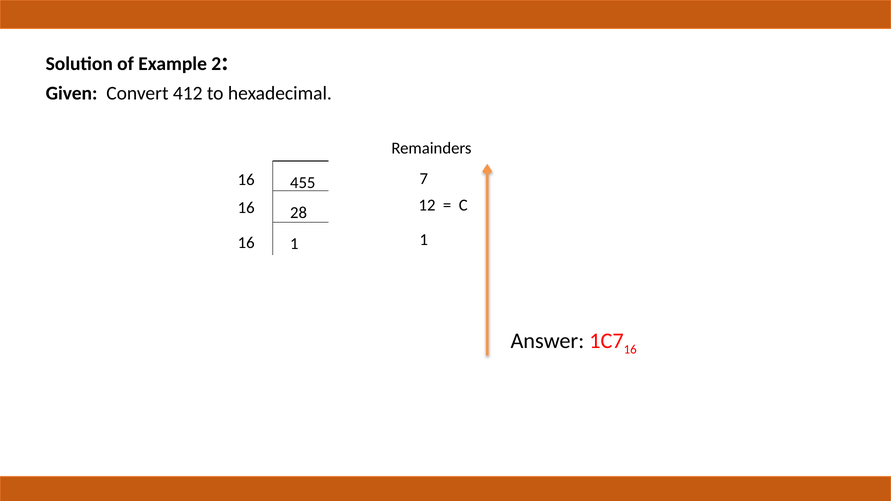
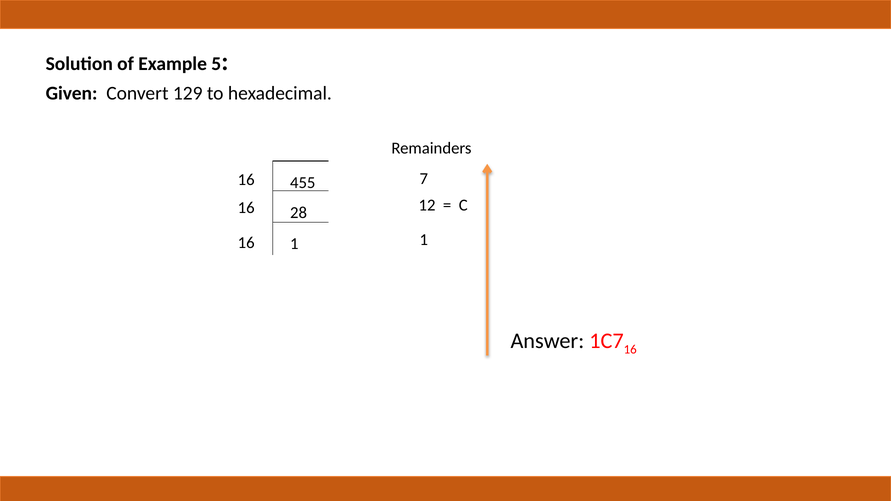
2: 2 -> 5 (216, 64)
412: 412 -> 129 (188, 94)
